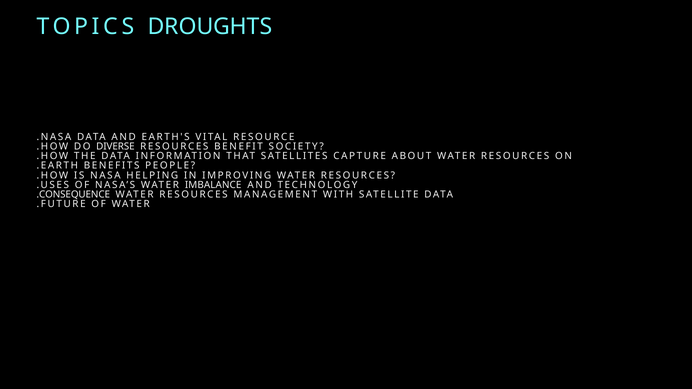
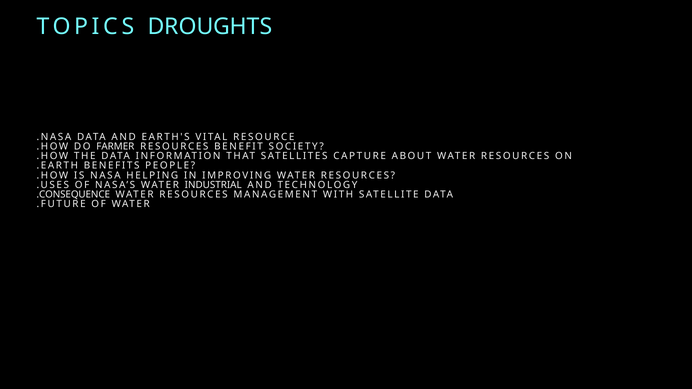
DIVERSE: DIVERSE -> FARMER (115, 147)
IMBALANCE: IMBALANCE -> INDUSTRIAL (213, 185)
